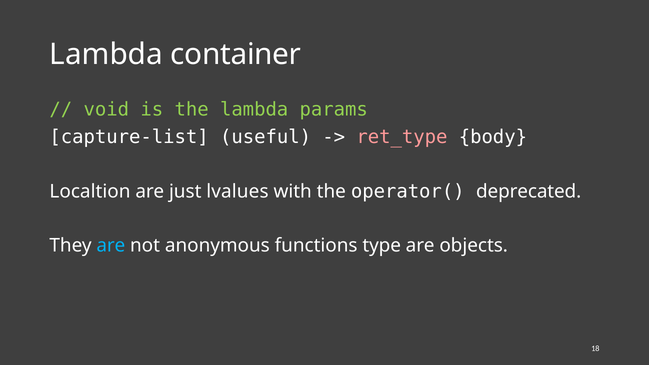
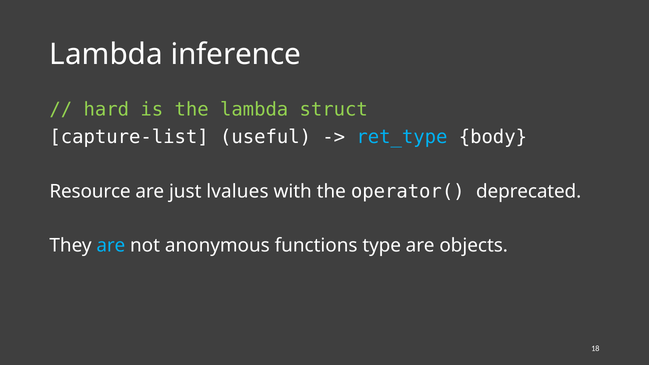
container: container -> inference (236, 55)
void: void -> hard (106, 110)
params: params -> struct (334, 110)
ret_type colour: pink -> light blue (402, 137)
Localtion: Localtion -> Resource (90, 191)
